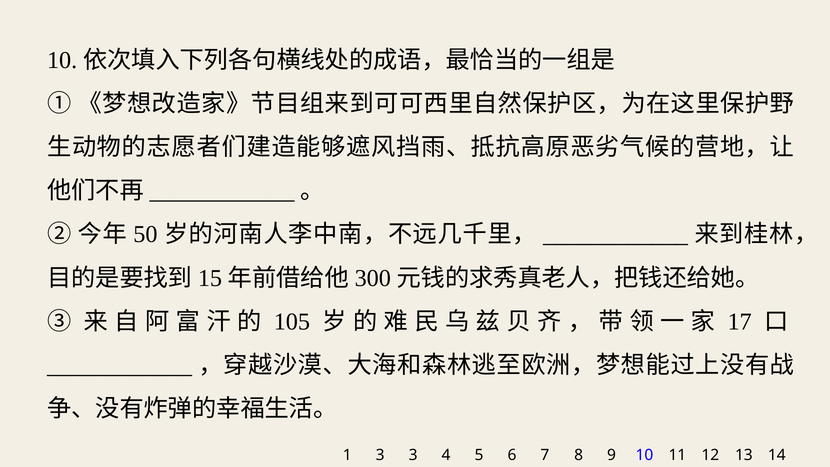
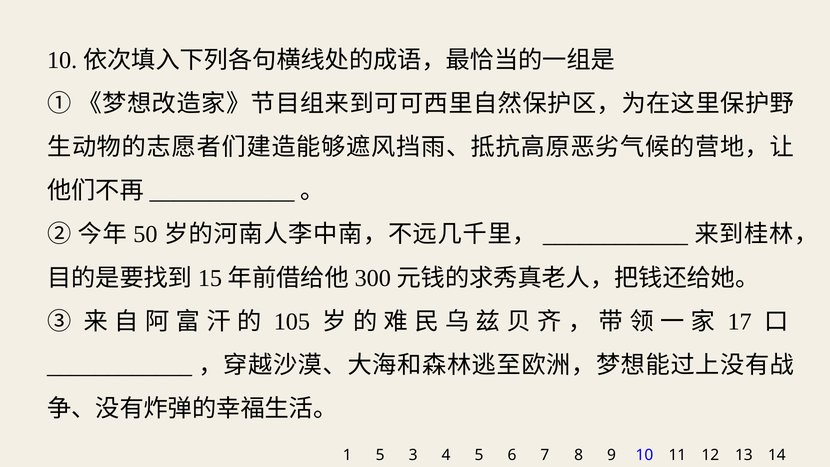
1 3: 3 -> 5 (380, 455)
